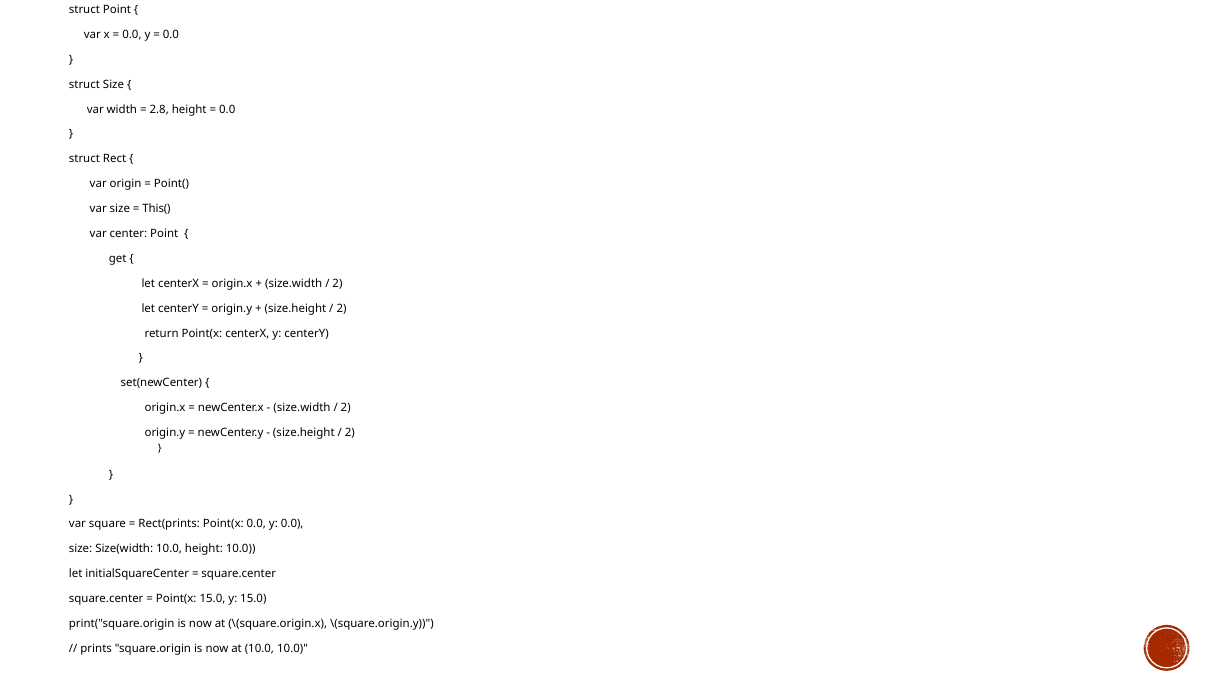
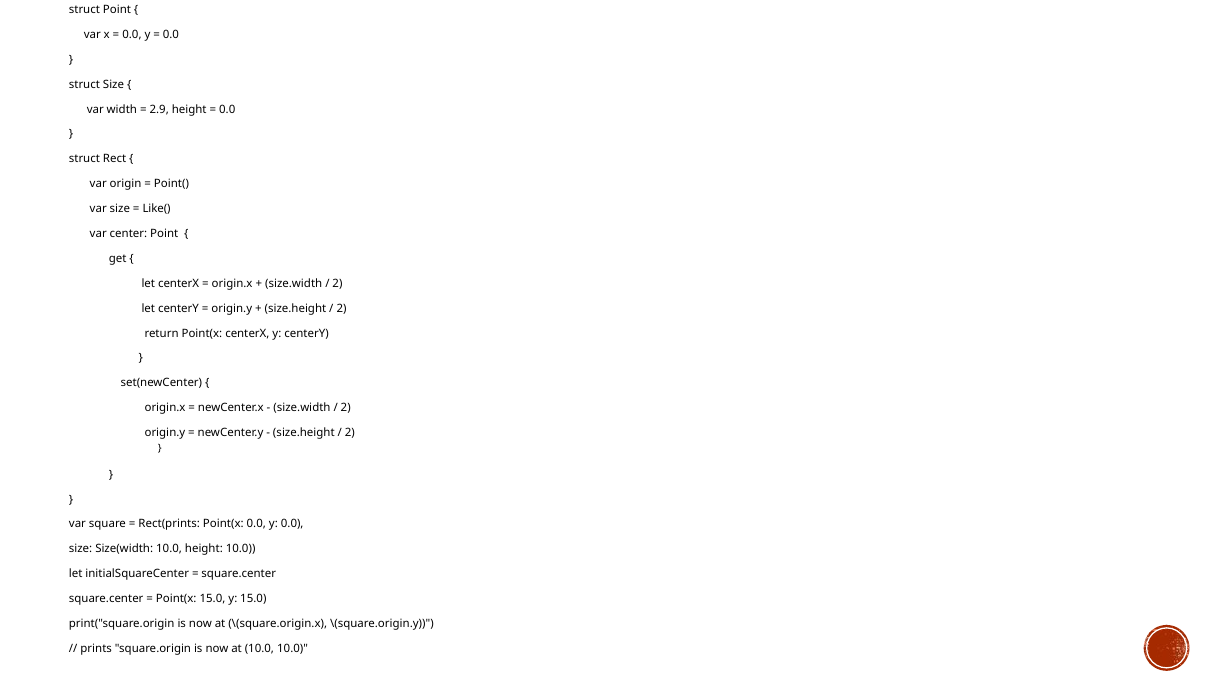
2.8: 2.8 -> 2.9 (159, 109)
This(: This( -> Like( (157, 209)
